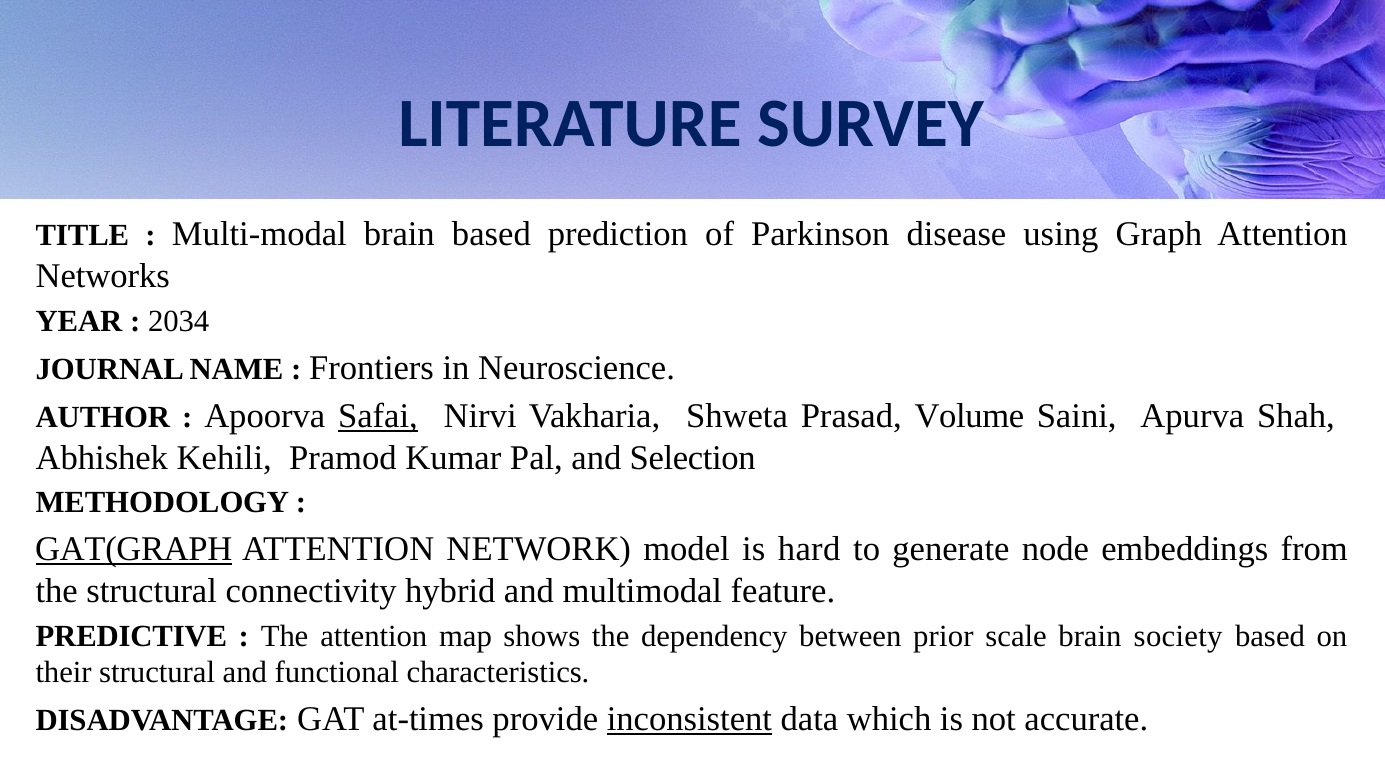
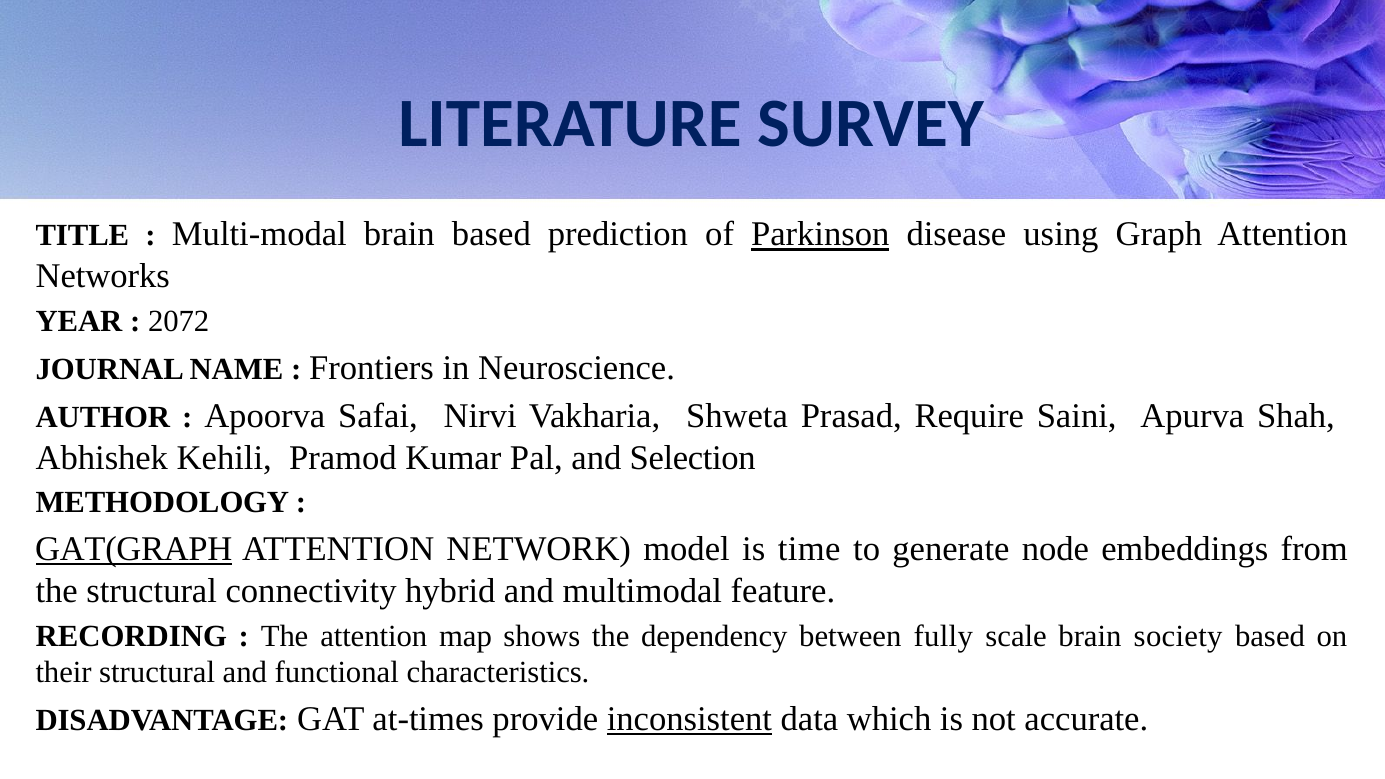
Parkinson underline: none -> present (820, 235)
2034: 2034 -> 2072 (179, 321)
Safai underline: present -> none (378, 416)
Volume: Volume -> Require (969, 416)
hard: hard -> time (809, 549)
PREDICTIVE: PREDICTIVE -> RECORDING (131, 636)
prior: prior -> fully (943, 636)
